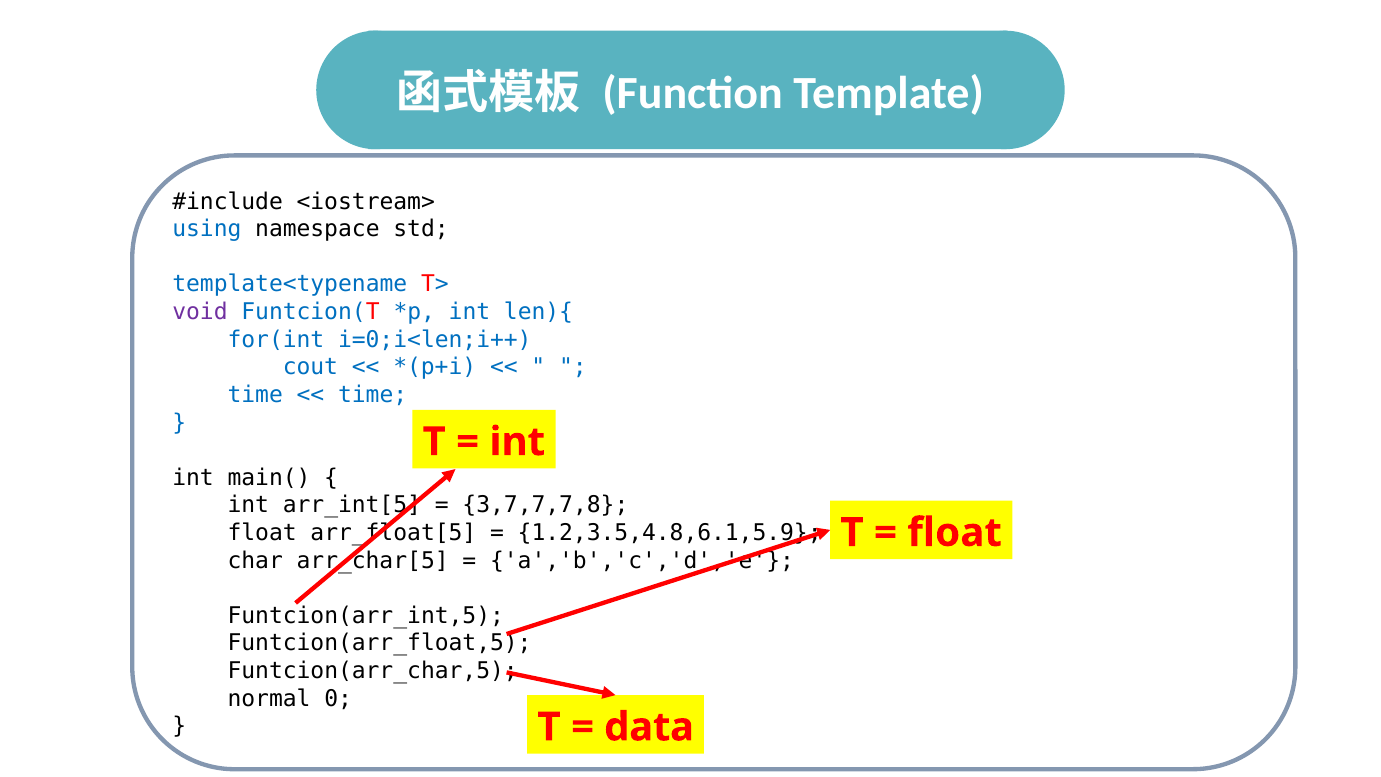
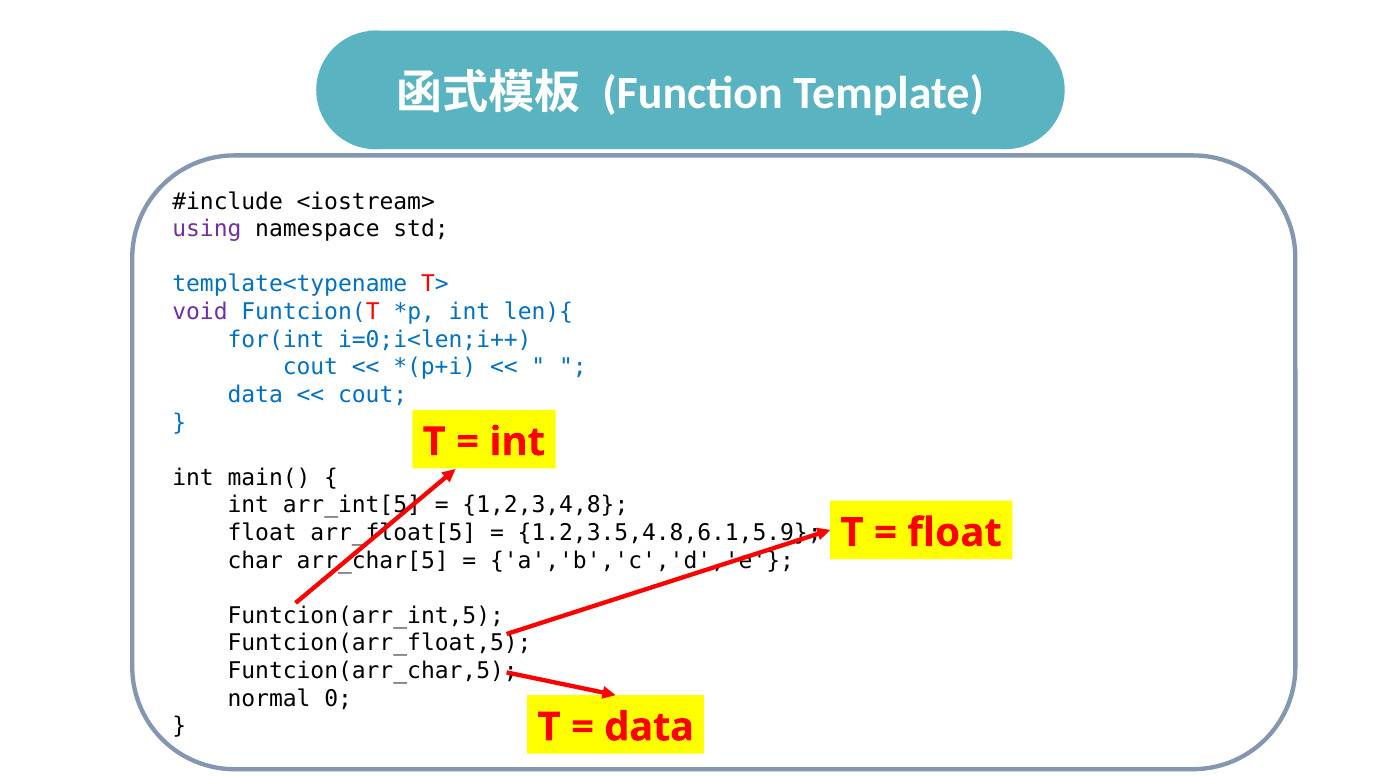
using colour: blue -> purple (207, 229)
time: time -> data (255, 395)
time: time -> cout (373, 395)
3,7,7,7,8: 3,7,7,7,8 -> 1,2,3,4,8 (545, 505)
